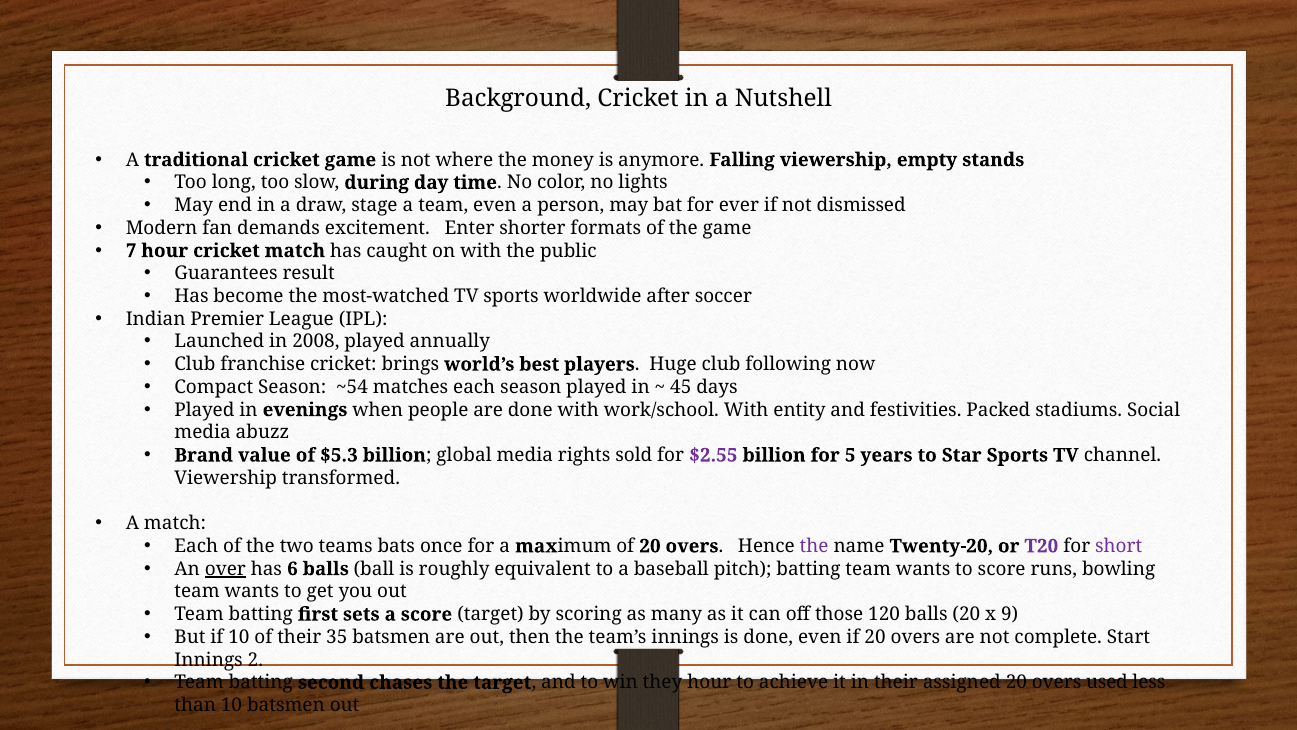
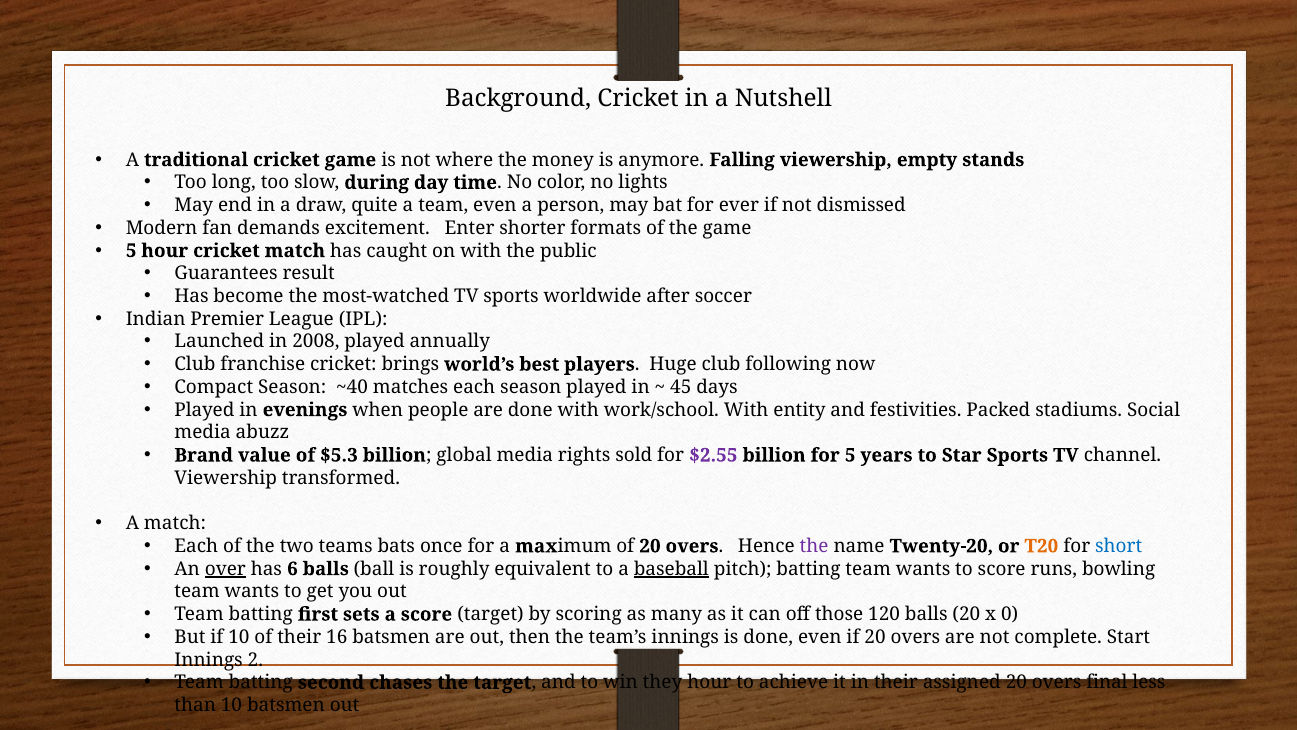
stage: stage -> quite (375, 205)
7: 7 -> 5 (131, 251)
~54: ~54 -> ~40 (352, 387)
T20 colour: purple -> orange (1041, 546)
short colour: purple -> blue (1119, 546)
baseball underline: none -> present (671, 569)
9: 9 -> 0 (1010, 614)
35: 35 -> 16 (337, 637)
used: used -> final (1107, 682)
